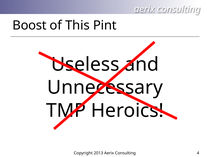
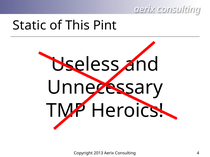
Boost: Boost -> Static (29, 25)
